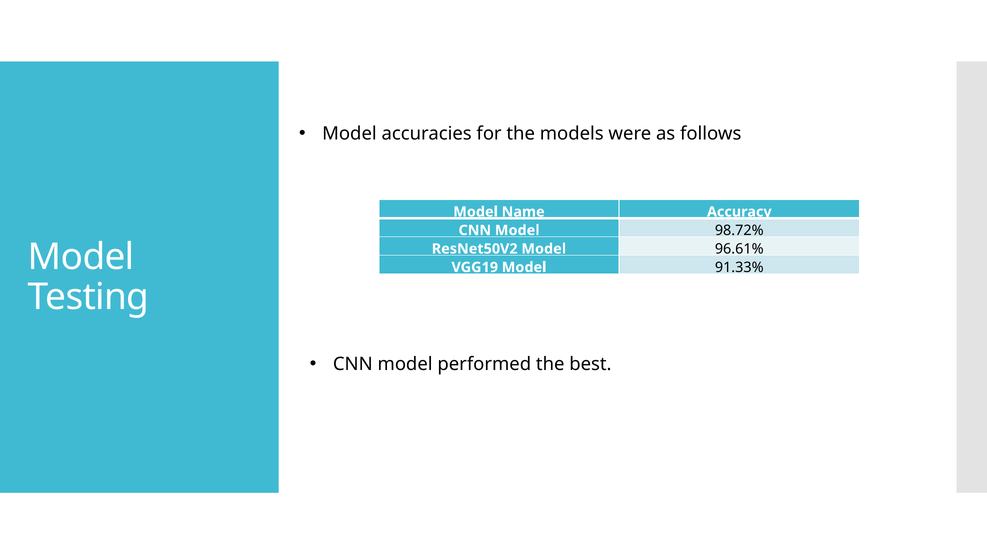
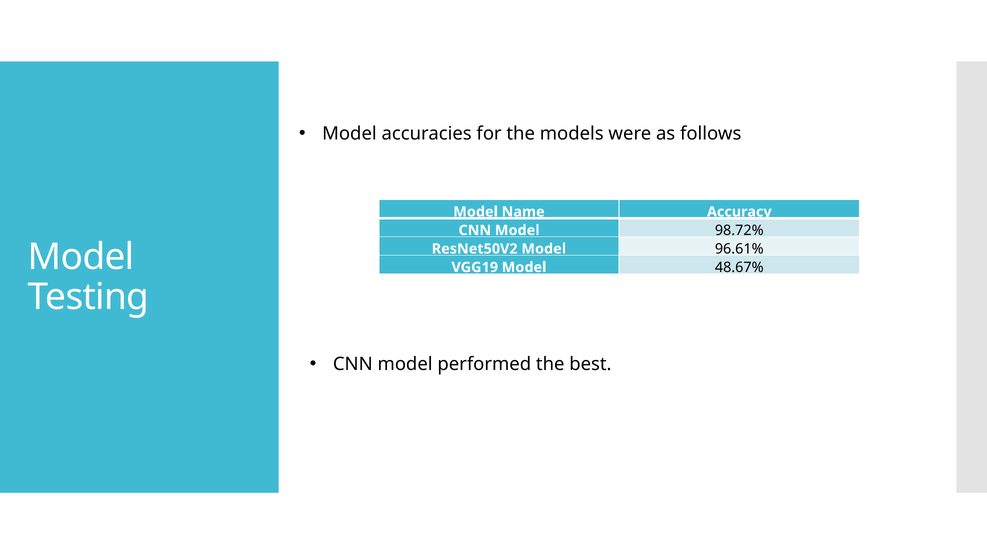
91.33%: 91.33% -> 48.67% (739, 267)
